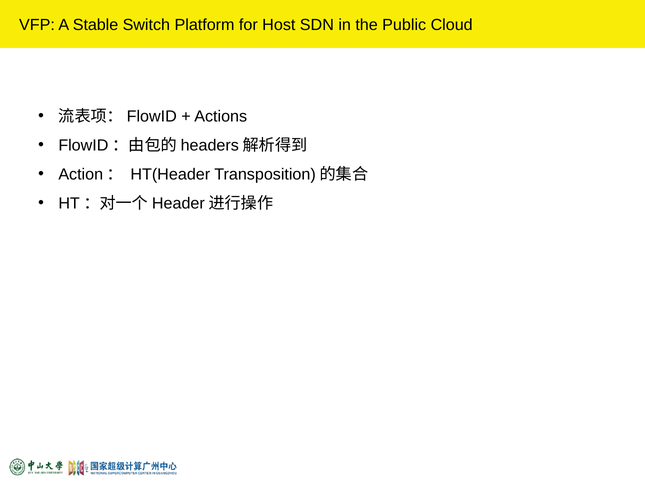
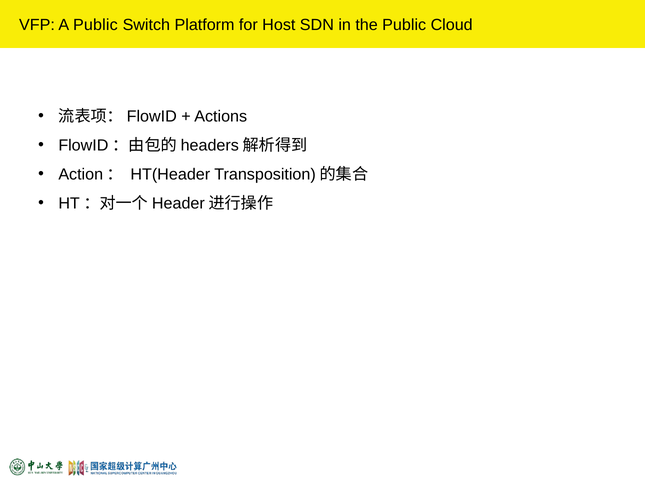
A Stable: Stable -> Public (95, 25)
